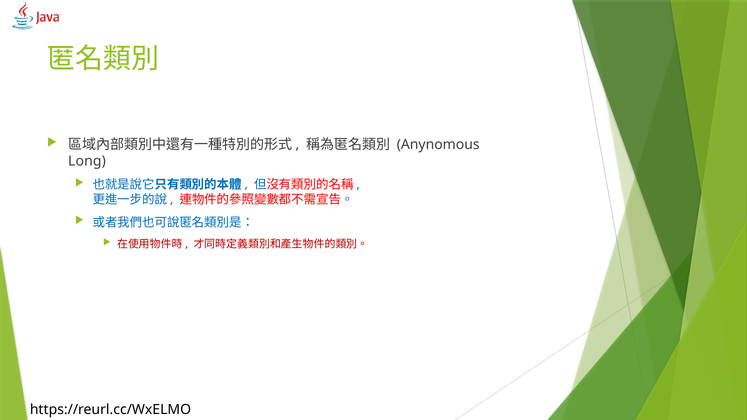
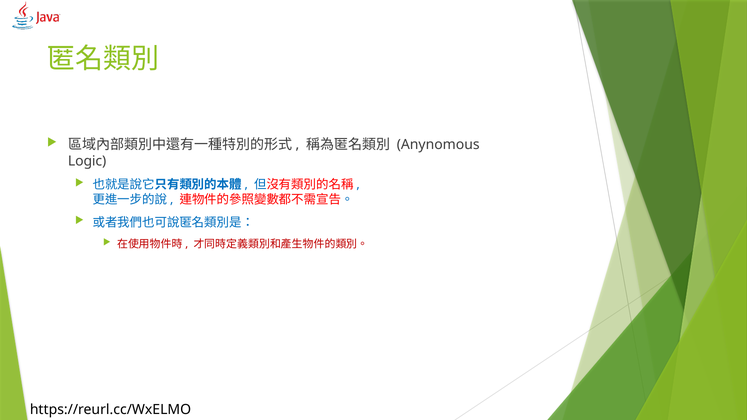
Long: Long -> Logic (87, 161)
